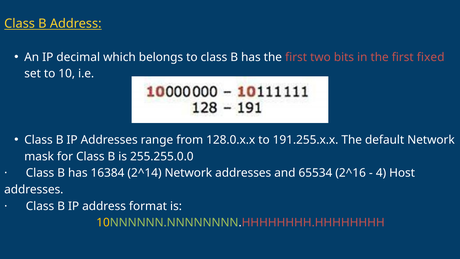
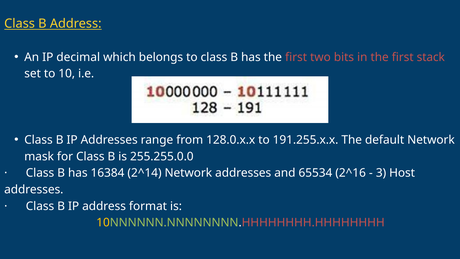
fixed: fixed -> stack (431, 57)
4: 4 -> 3 (381, 173)
